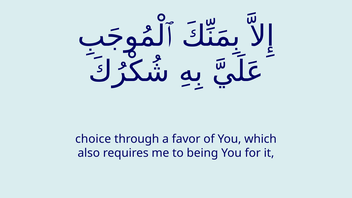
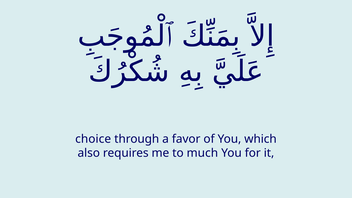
being: being -> much (202, 153)
